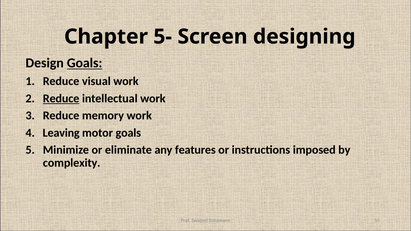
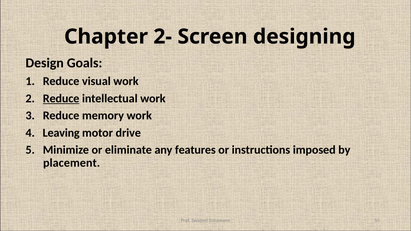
5-: 5- -> 2- (163, 37)
Goals underline: present -> none (85, 63)
motor goals: goals -> drive (128, 133)
complexity: complexity -> placement (72, 163)
